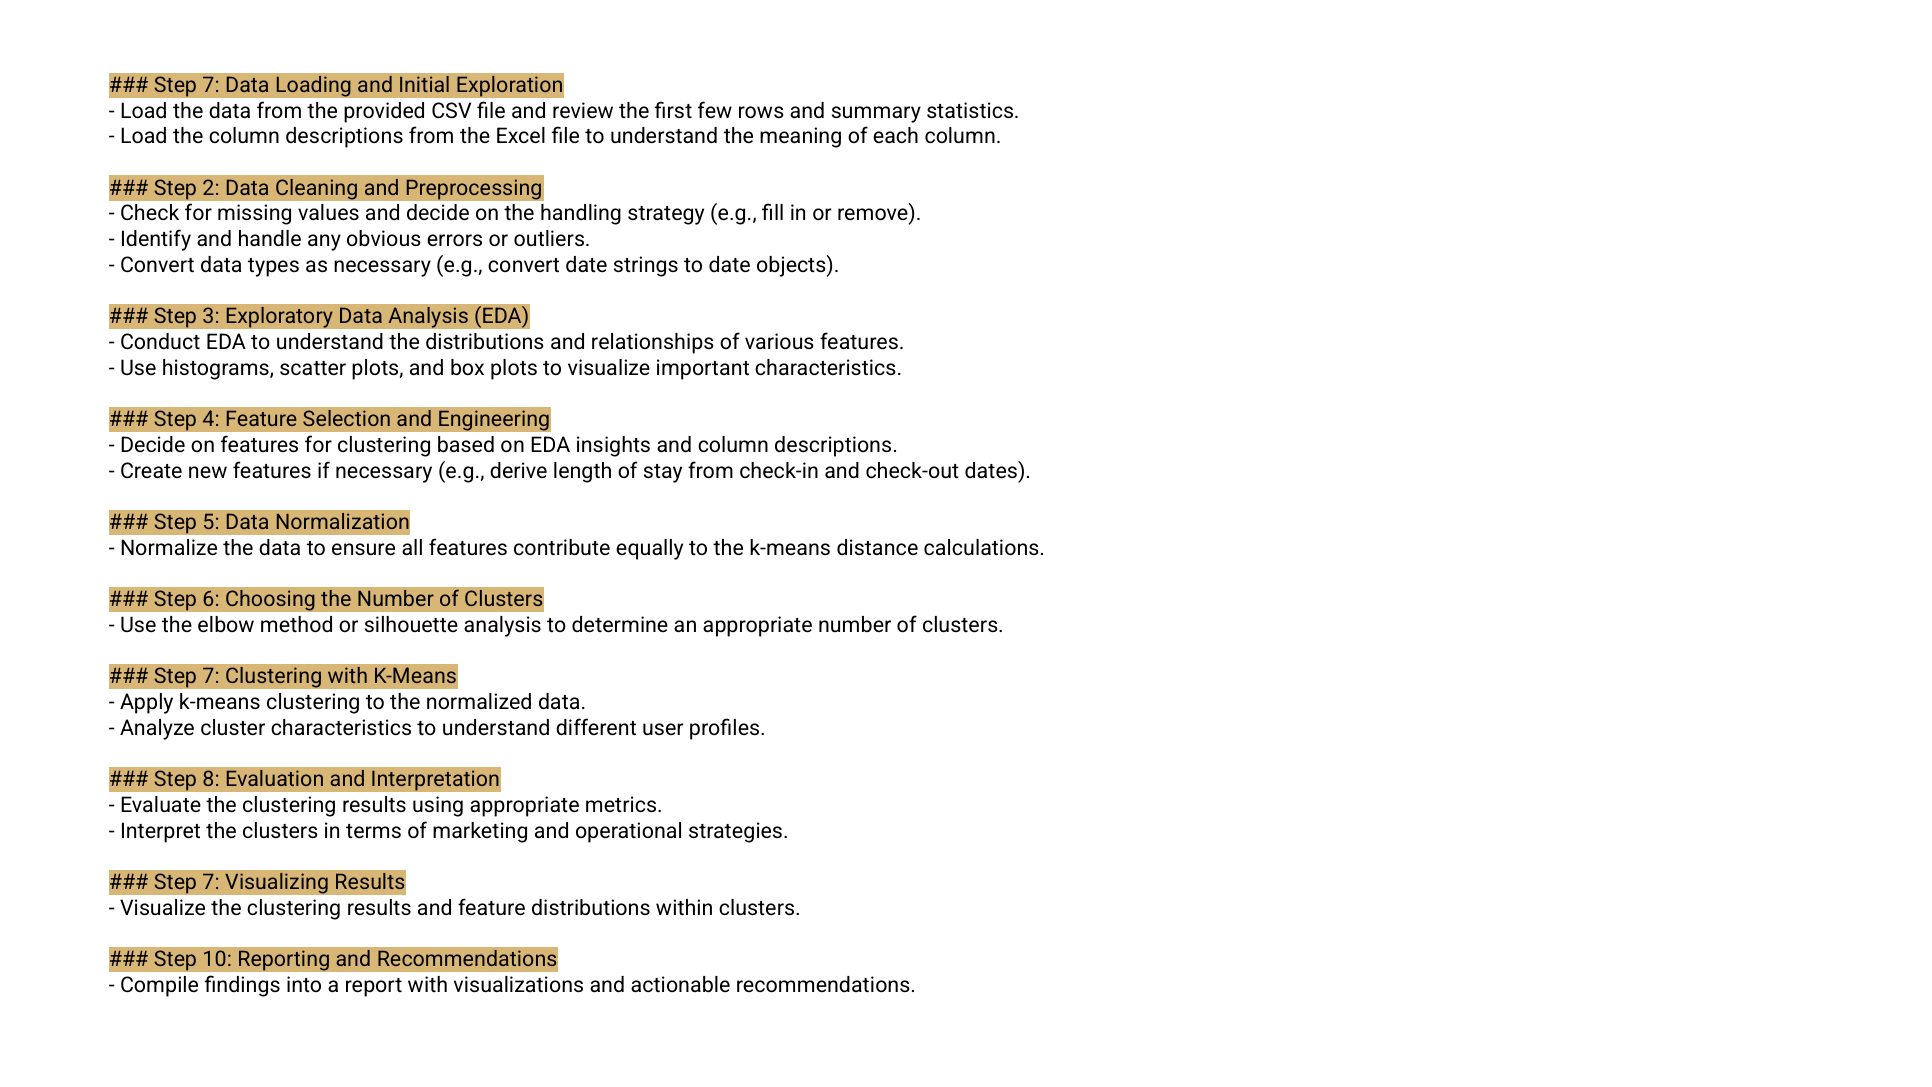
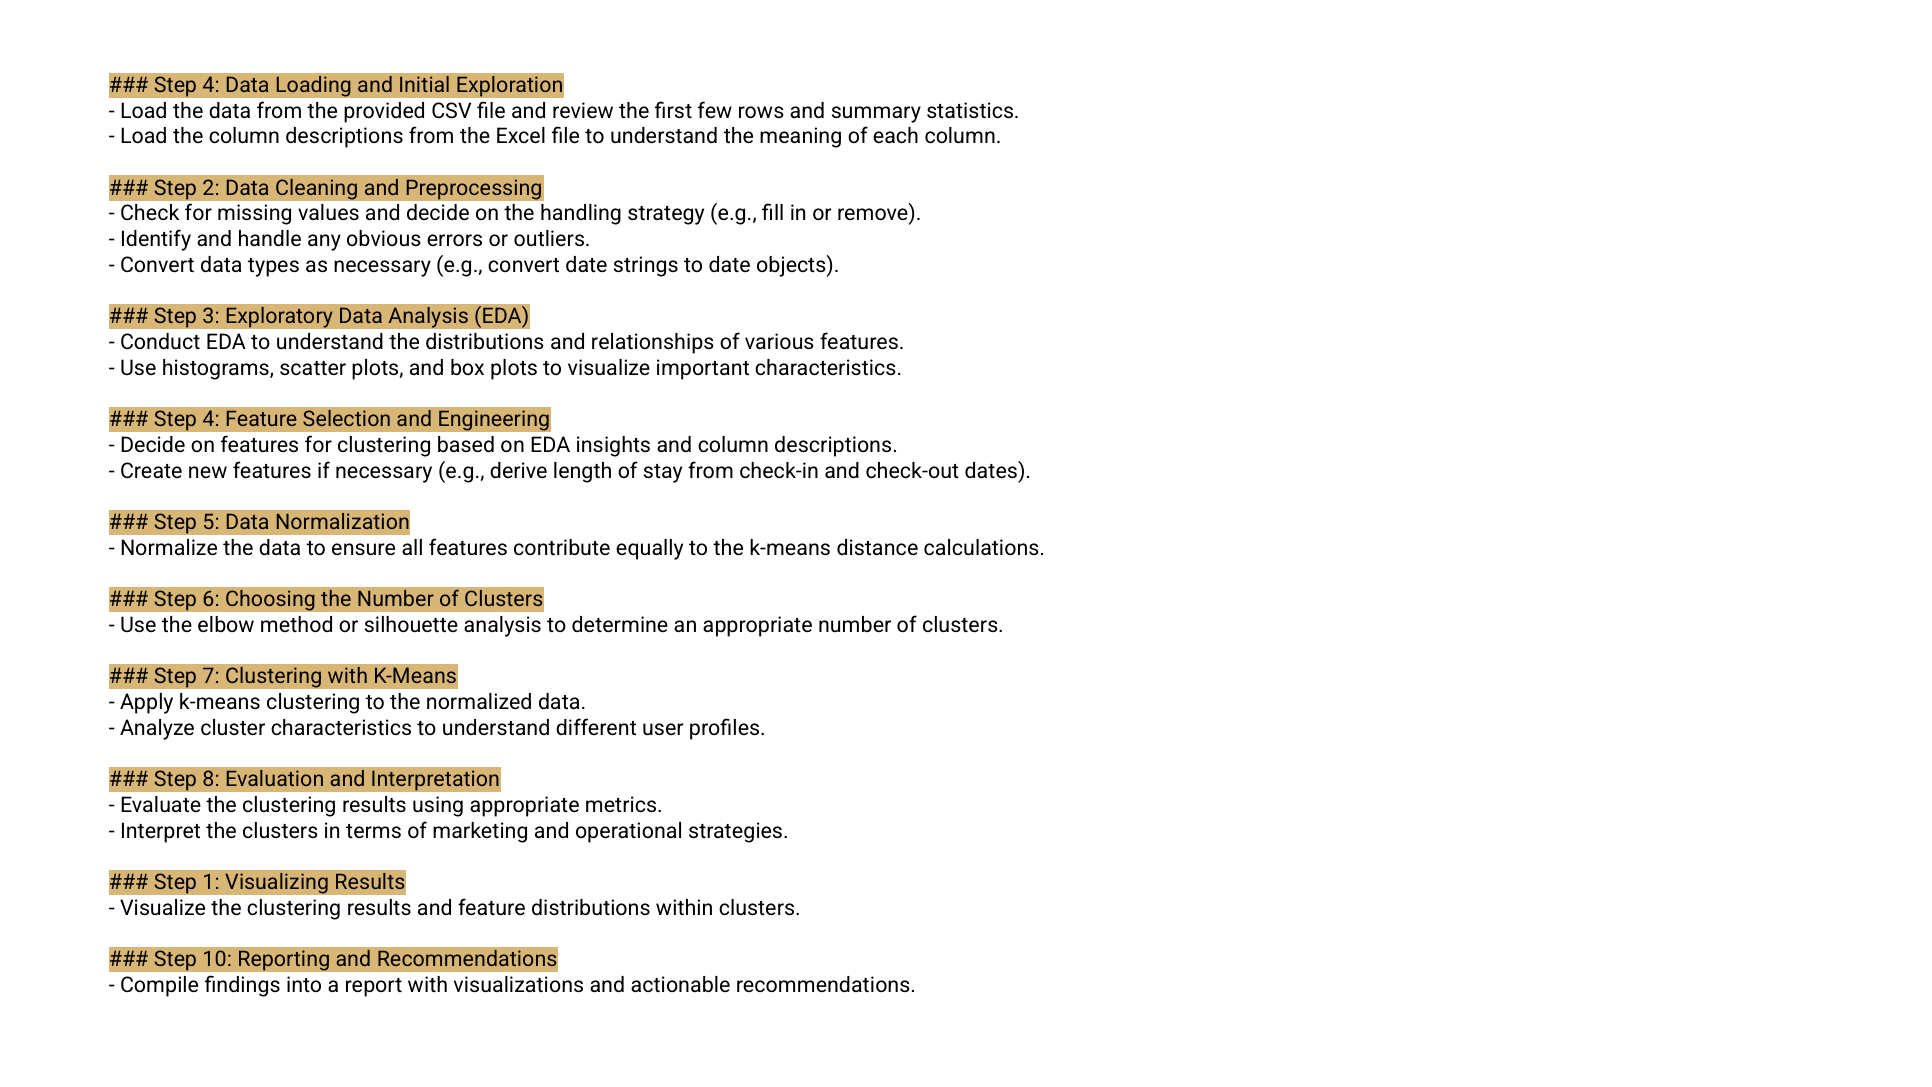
7: 7 -> 4 (211, 85)
7: 7 -> 1 (211, 882)
